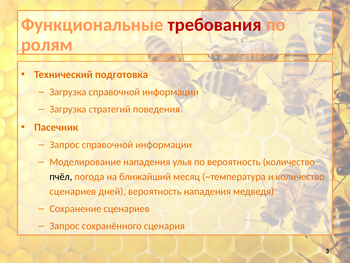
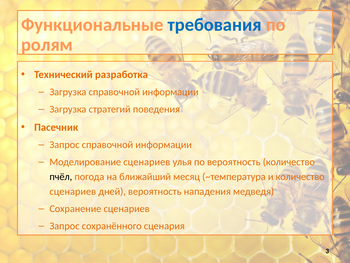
требования colour: red -> blue (215, 25)
подготовка: подготовка -> разработка (122, 74)
Моделирование нападения: нападения -> сценариев (147, 162)
